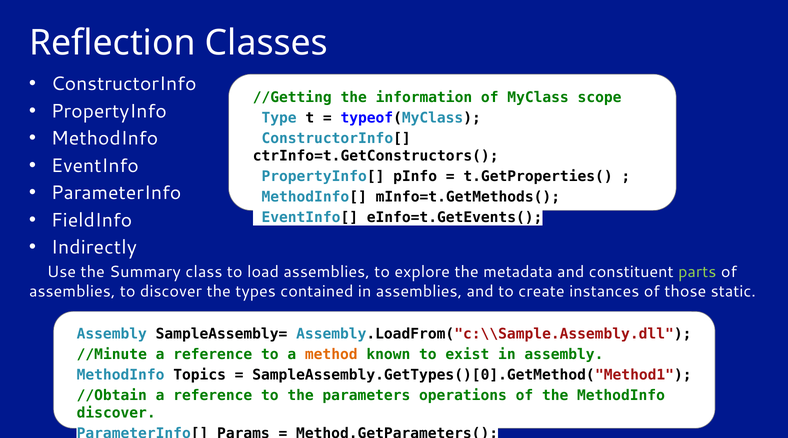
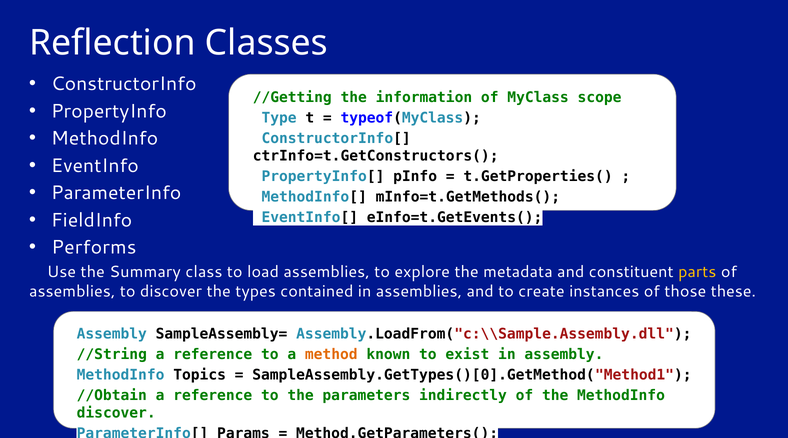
Indirectly: Indirectly -> Performs (94, 247)
parts colour: light green -> yellow (697, 272)
static: static -> these (733, 291)
//Minute: //Minute -> //String (112, 354)
operations: operations -> indirectly (463, 395)
